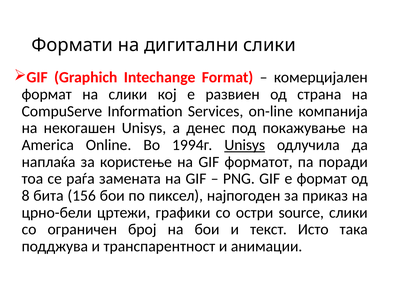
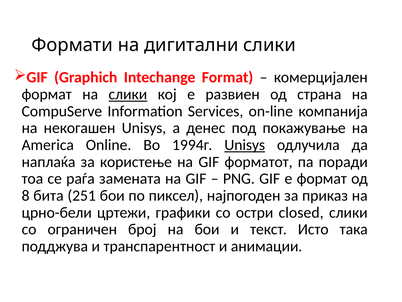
слики underline: none -> present (128, 94)
156: 156 -> 251 (82, 195)
source: source -> closed (301, 212)
